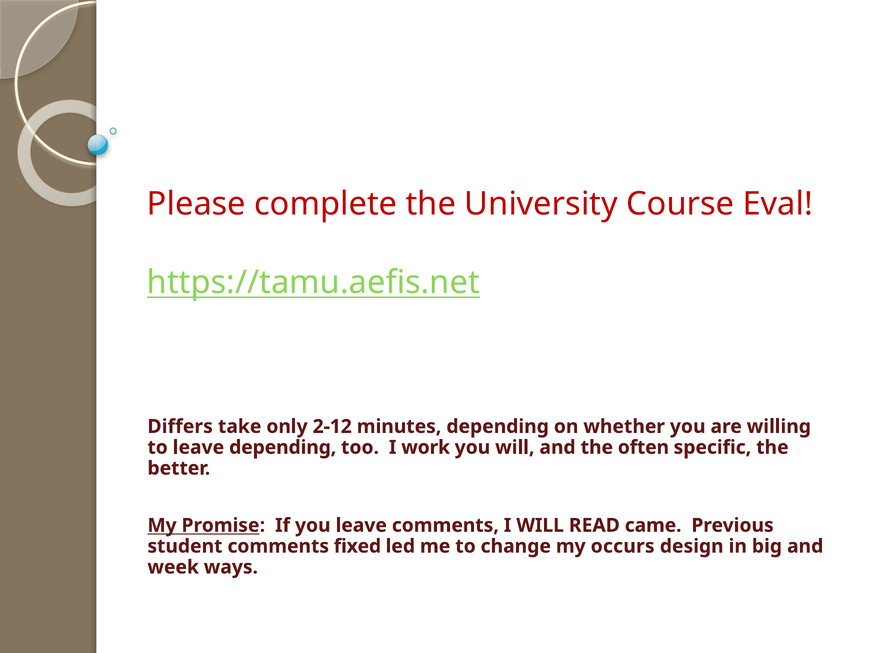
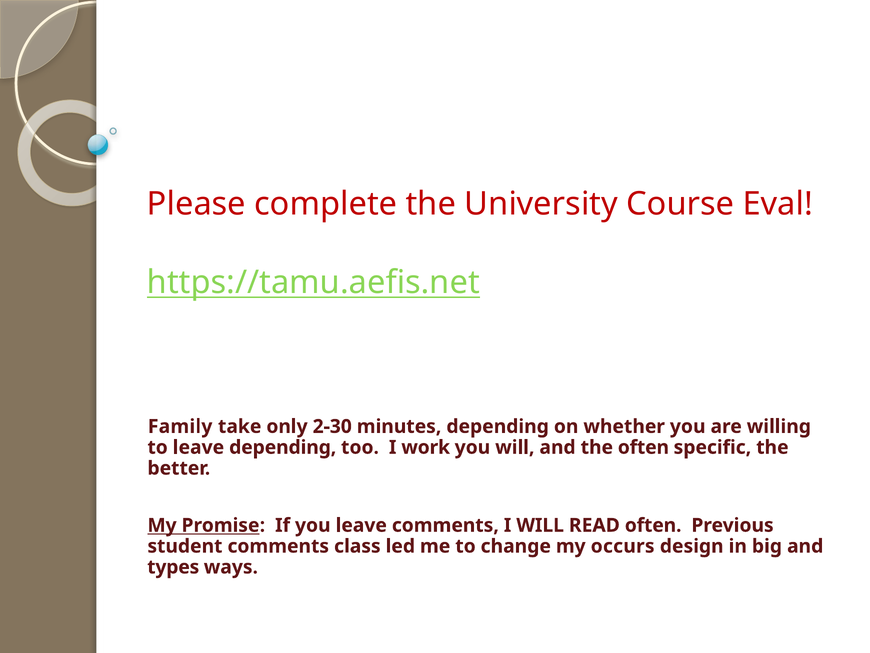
Differs: Differs -> Family (180, 426)
2-12: 2-12 -> 2-30 (332, 426)
READ came: came -> often (653, 525)
fixed: fixed -> class (357, 546)
week: week -> types (173, 567)
